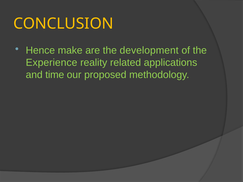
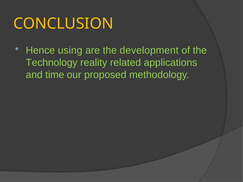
make: make -> using (70, 51)
Experience: Experience -> Technology (52, 63)
